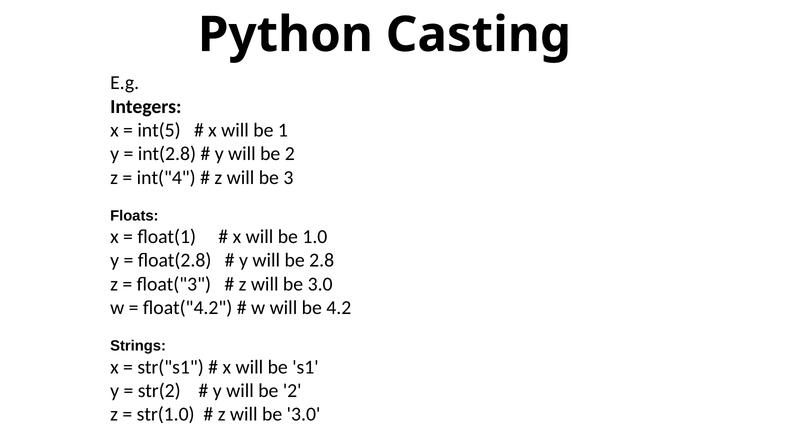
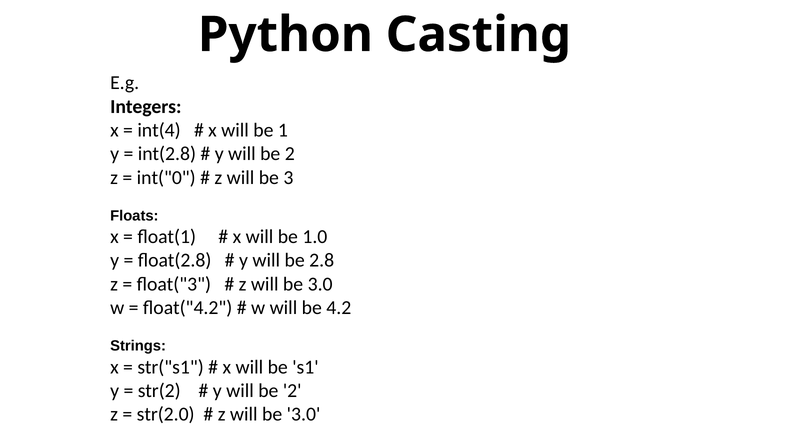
int(5: int(5 -> int(4 (159, 130)
int("4: int("4 -> int("0 (166, 178)
str(1.0: str(1.0 -> str(2.0 (166, 414)
